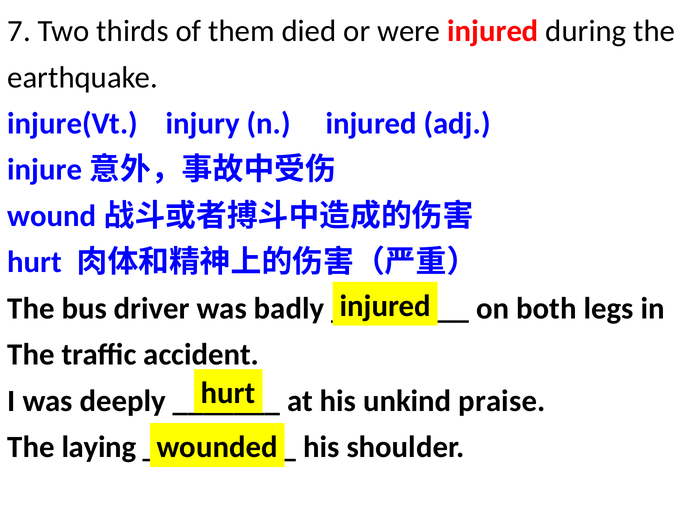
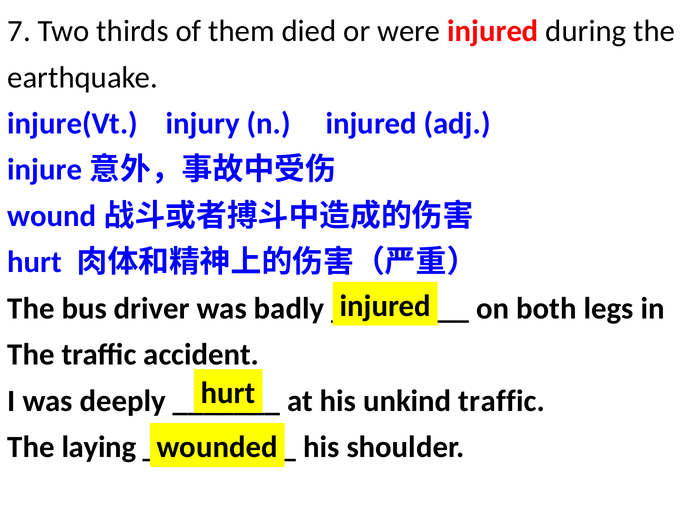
unkind praise: praise -> traffic (502, 401)
